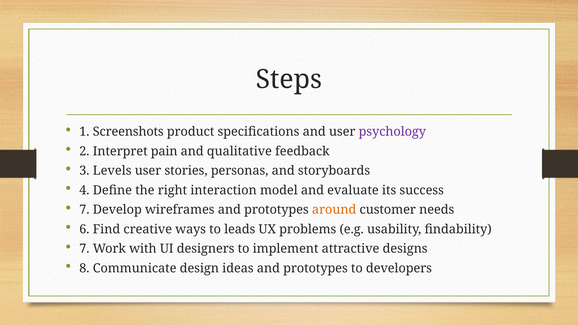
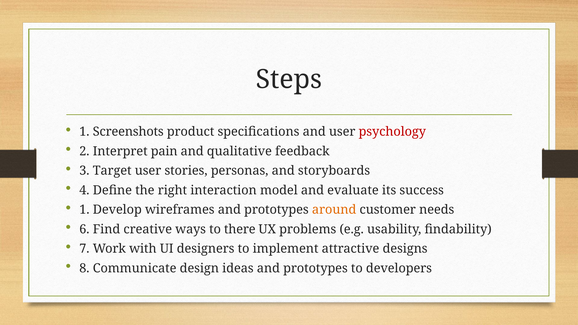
psychology colour: purple -> red (392, 132)
Levels: Levels -> Target (112, 171)
7: 7 -> 1 (84, 210)
leads: leads -> there (240, 229)
